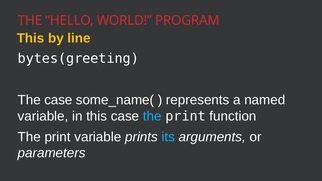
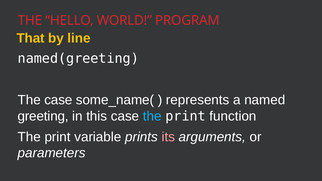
This: This -> That (31, 38)
bytes(greeting: bytes(greeting -> named(greeting (78, 59)
variable: variable -> greeting (43, 116)
its colour: light blue -> pink (168, 137)
